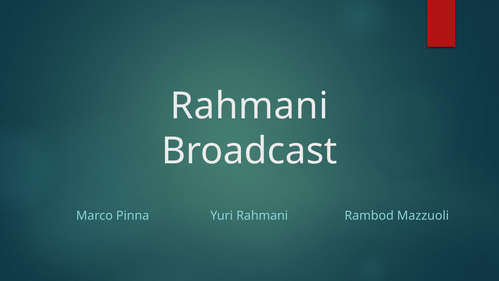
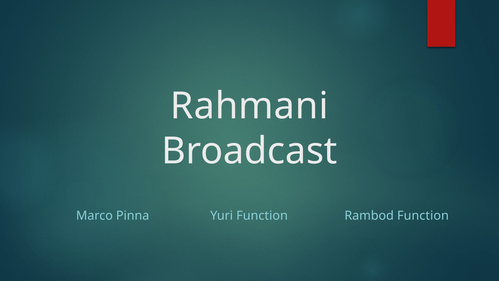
Yuri Rahmani: Rahmani -> Function (262, 216)
Rambod Mazzuoli: Mazzuoli -> Function (423, 216)
